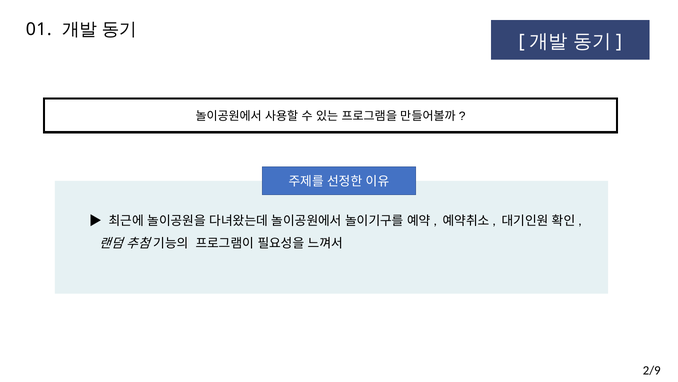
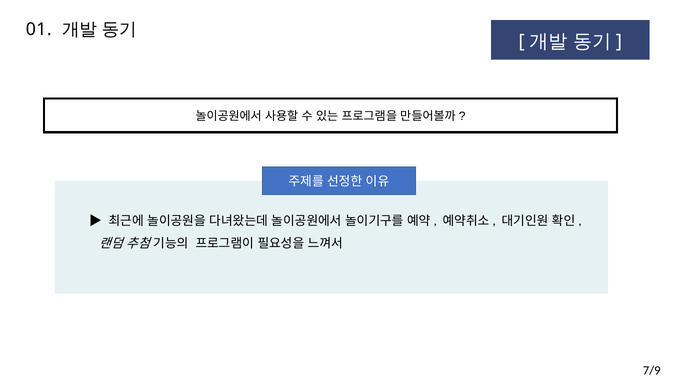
2/9: 2/9 -> 7/9 (652, 370)
